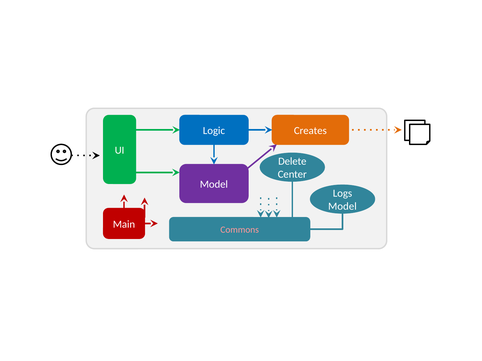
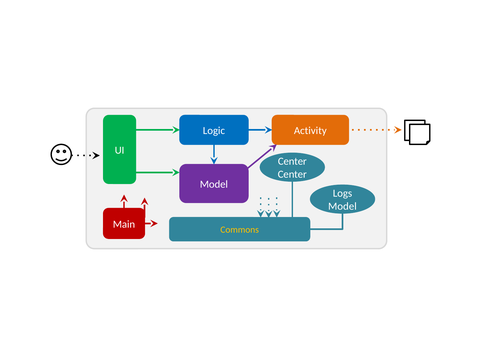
Creates: Creates -> Activity (310, 131)
Delete: Delete -> Center (292, 162)
Commons colour: pink -> yellow (240, 230)
